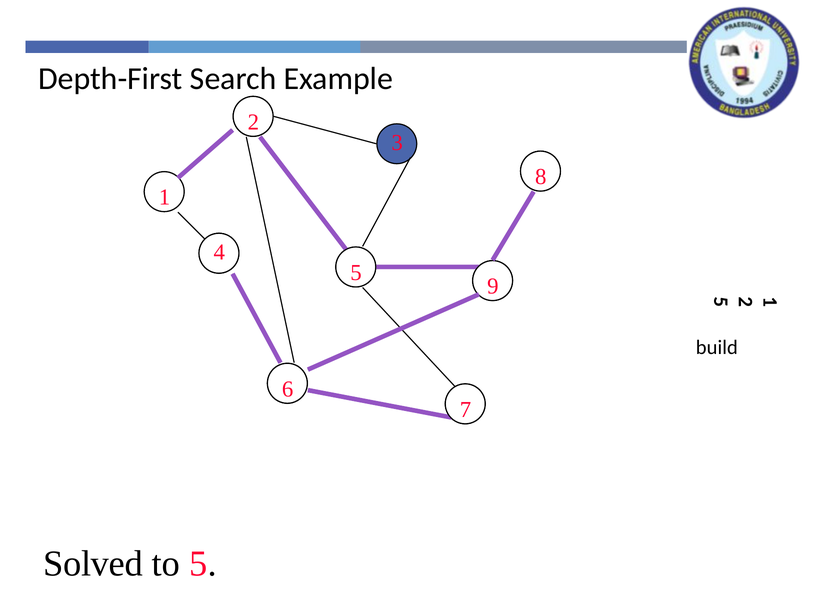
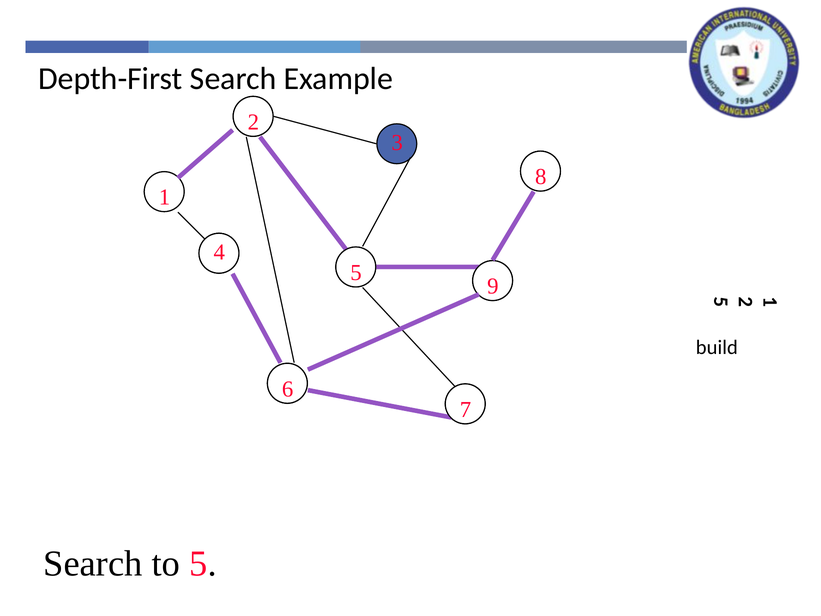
Solved: Solved -> Search (93, 564)
